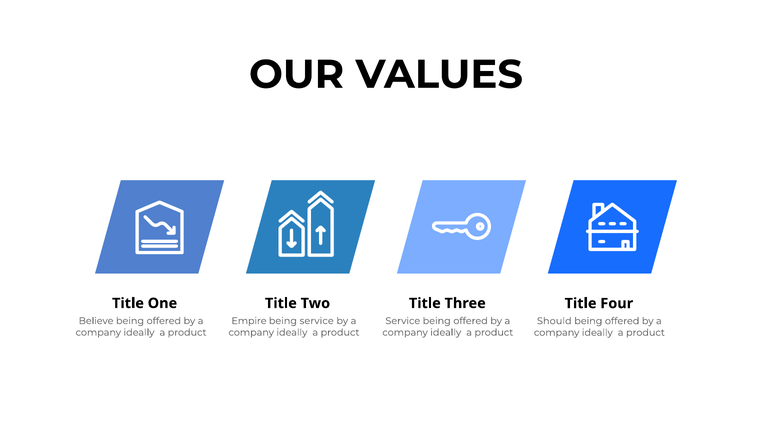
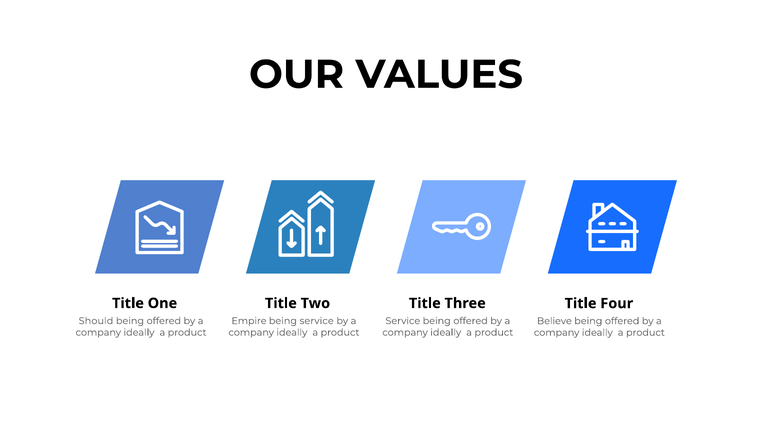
Believe: Believe -> Should (96, 321)
Should: Should -> Believe (554, 321)
